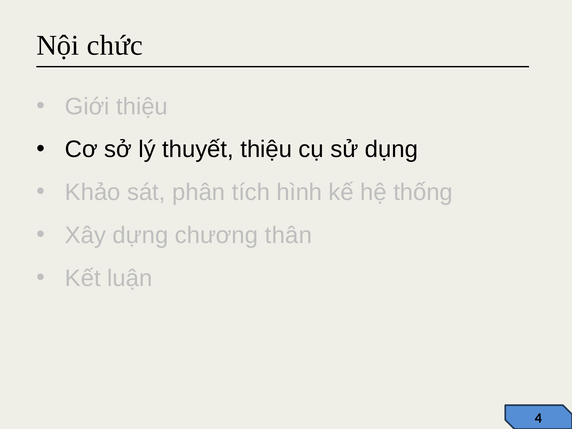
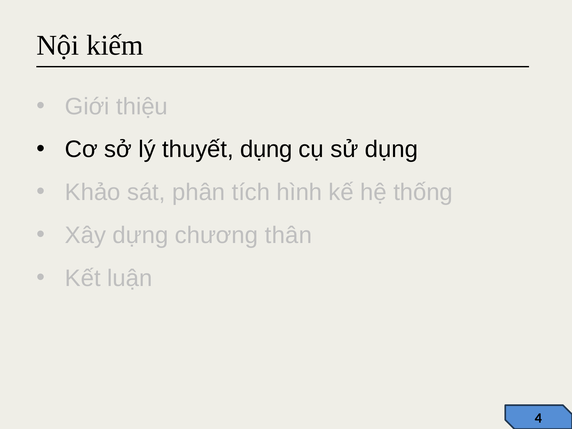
chức: chức -> kiếm (115, 45)
thuyết thiệu: thiệu -> dụng (266, 149)
